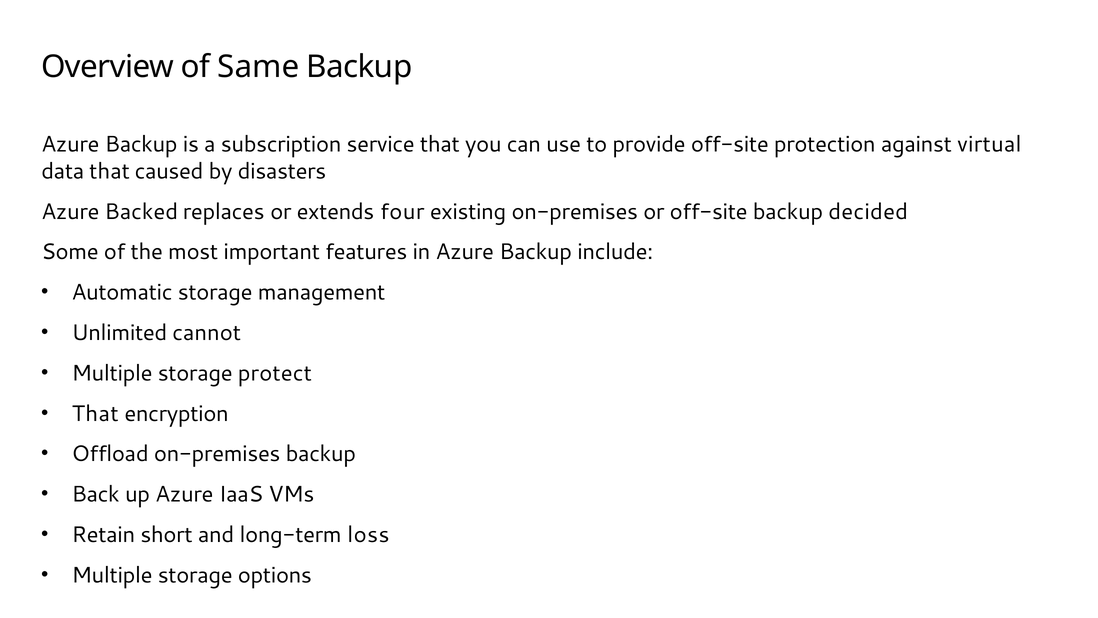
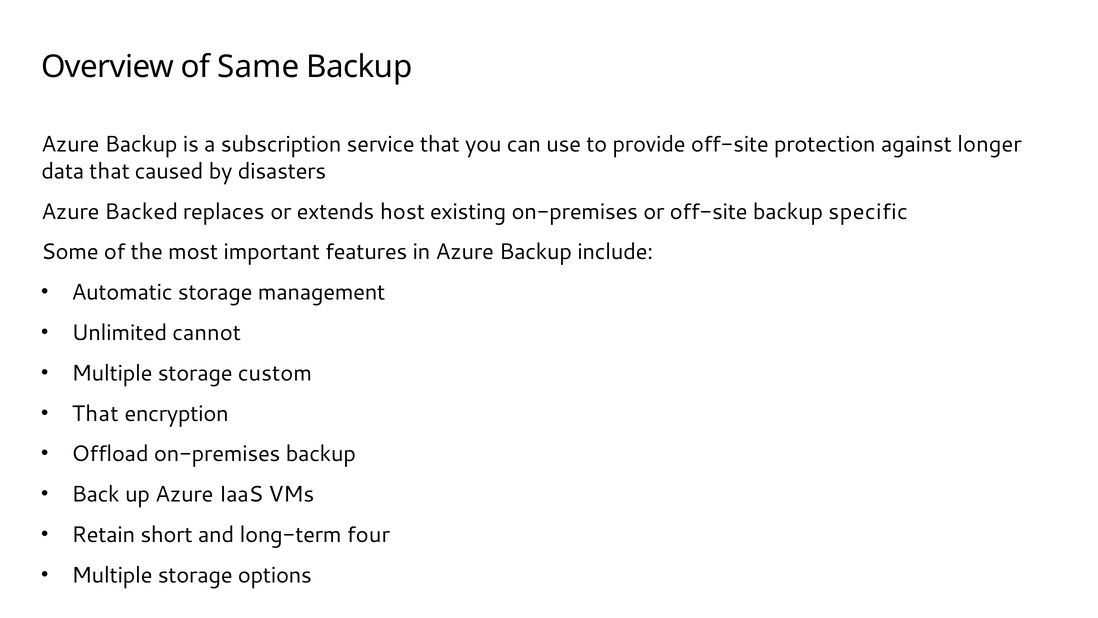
virtual: virtual -> longer (989, 144)
four: four -> host (403, 211)
decided: decided -> specific (868, 211)
protect: protect -> custom (275, 373)
loss: loss -> four (369, 534)
